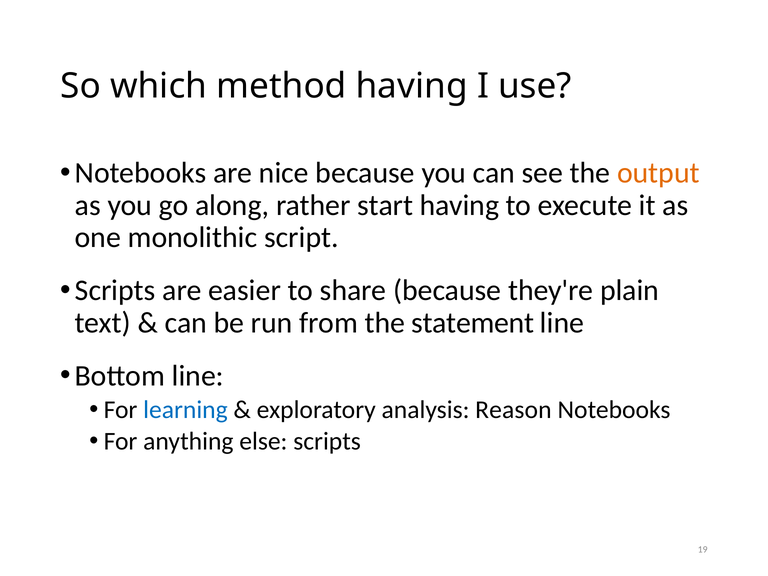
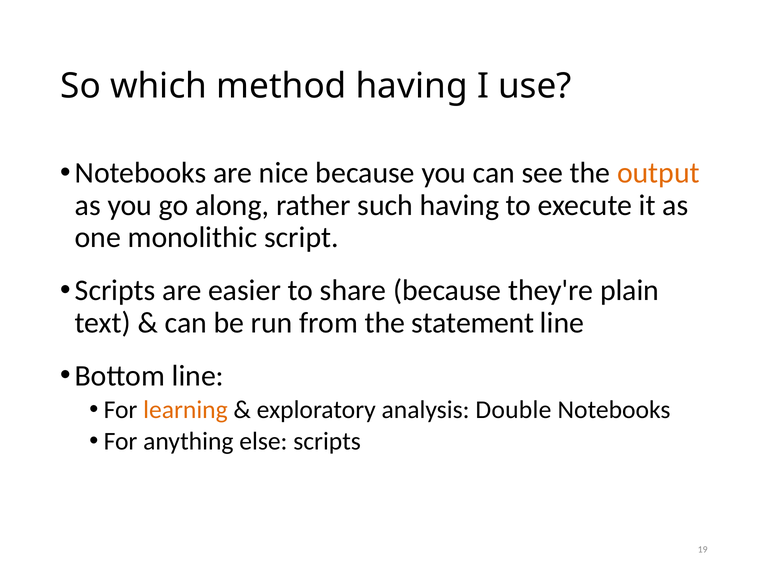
start: start -> such (385, 205)
learning colour: blue -> orange (185, 410)
Reason: Reason -> Double (513, 410)
